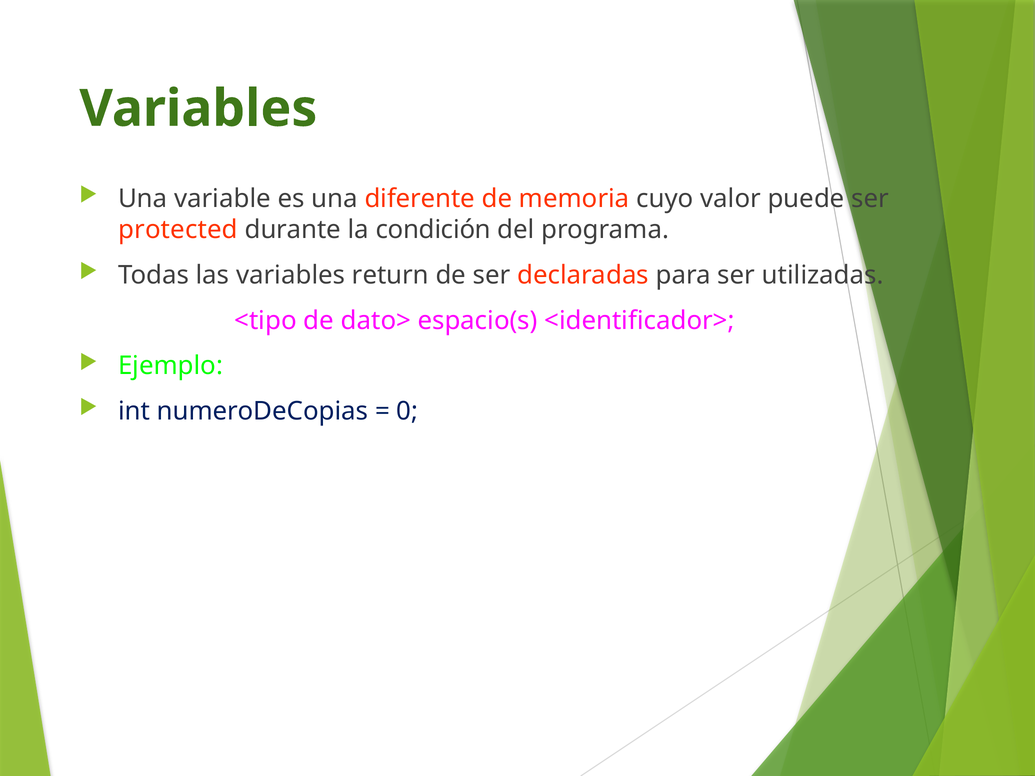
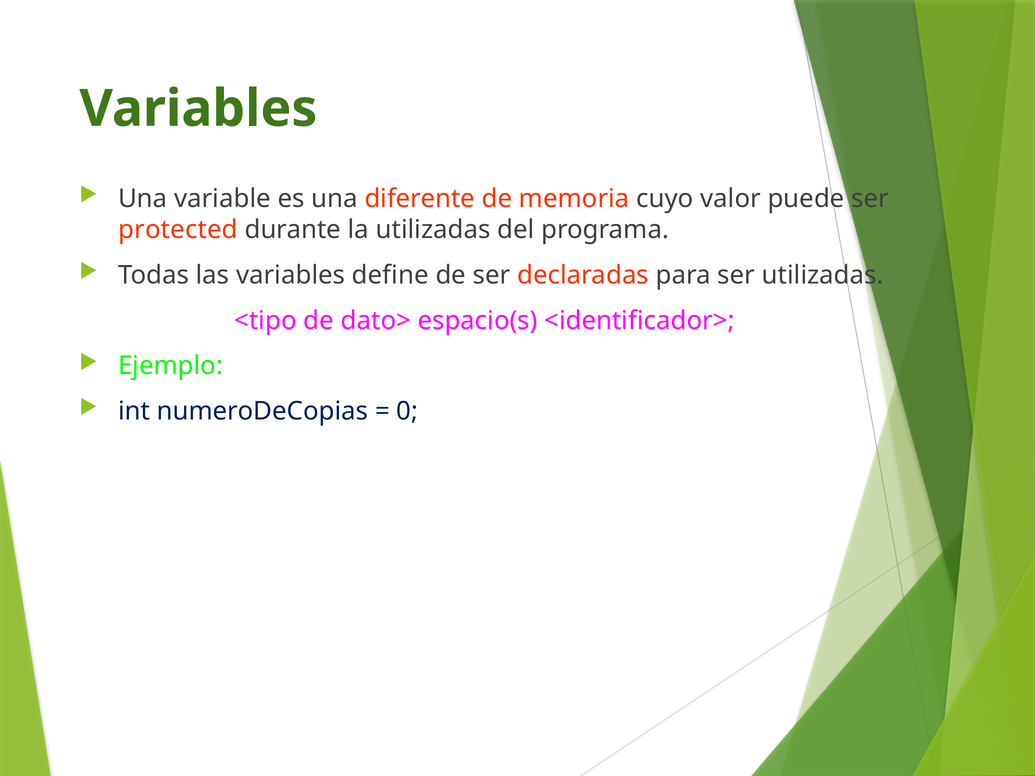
la condición: condición -> utilizadas (433, 230)
return: return -> define (390, 275)
